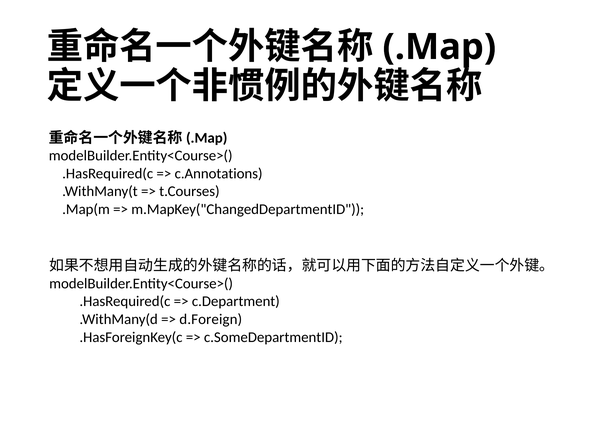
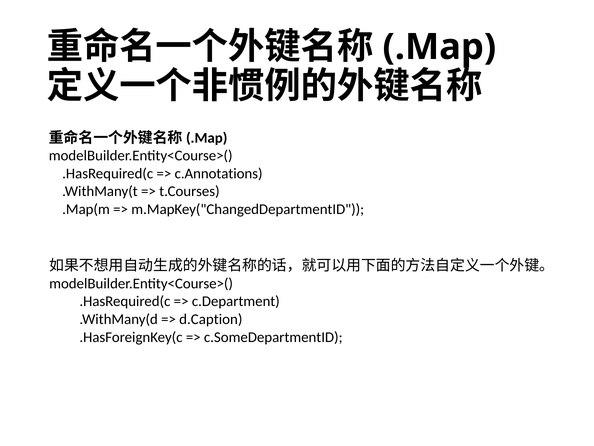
d.Foreign: d.Foreign -> d.Caption (211, 319)
